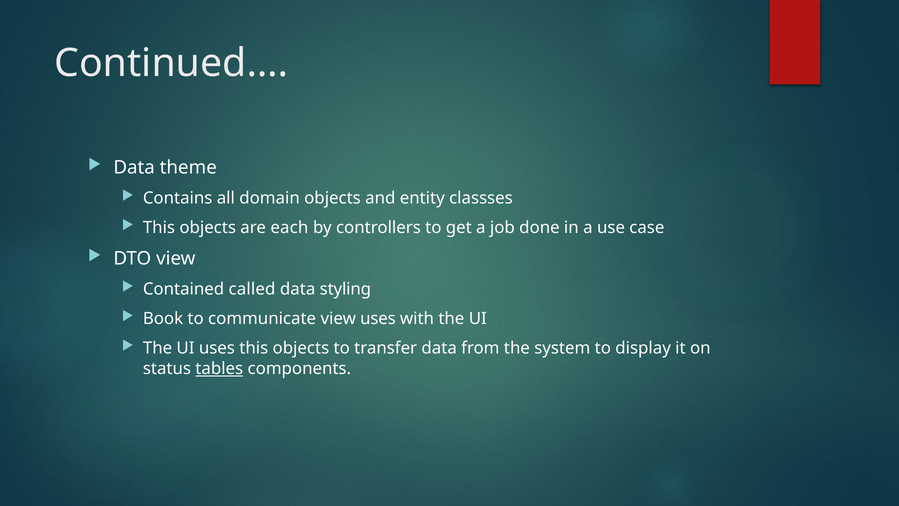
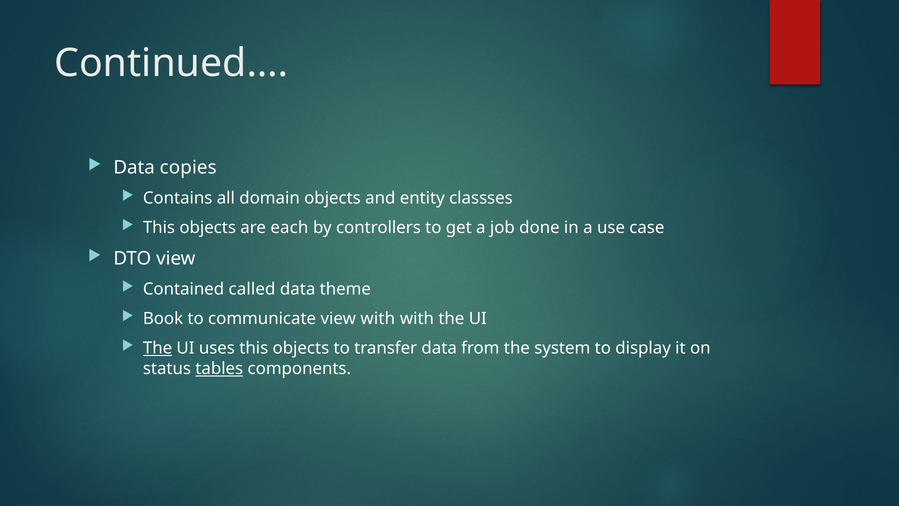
theme: theme -> copies (188, 167)
styling: styling -> theme (345, 289)
view uses: uses -> with (378, 319)
The underline: none -> present (158, 348)
